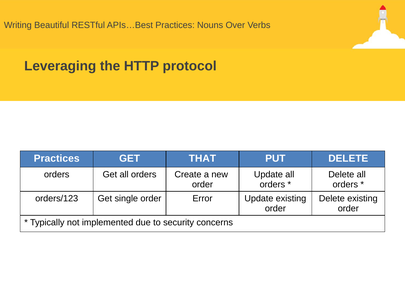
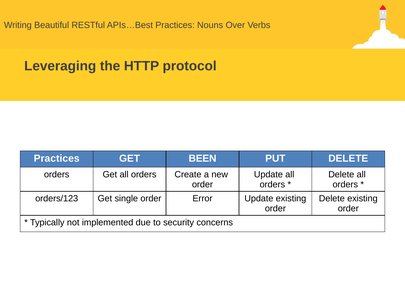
THAT: THAT -> BEEN (203, 159)
